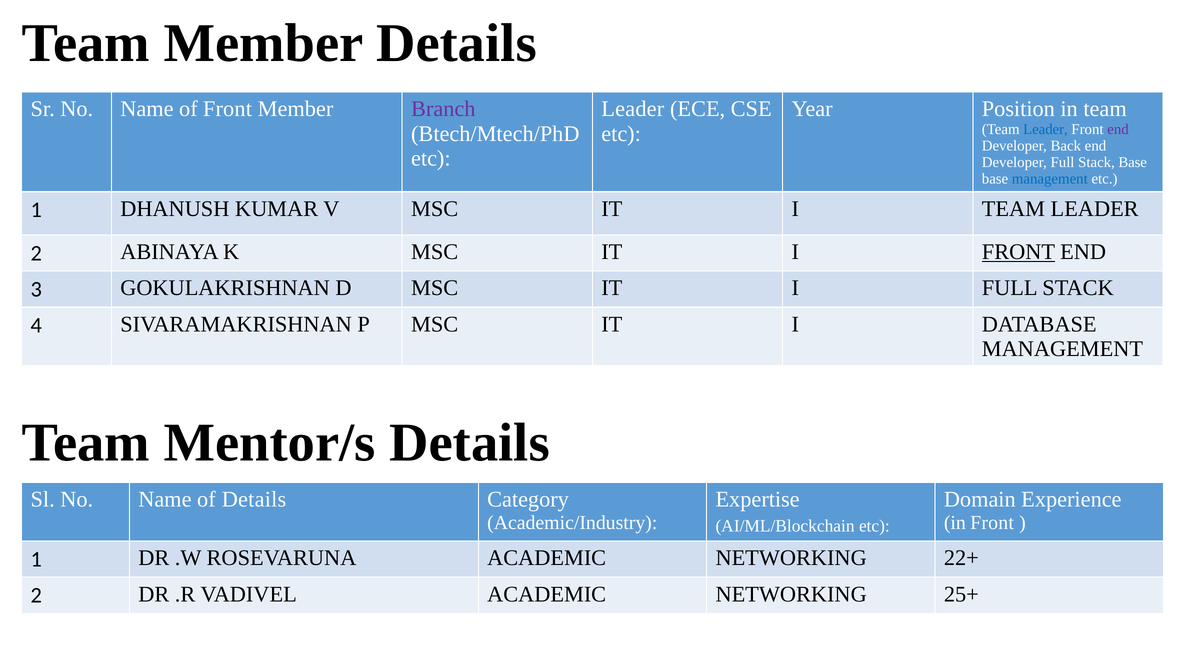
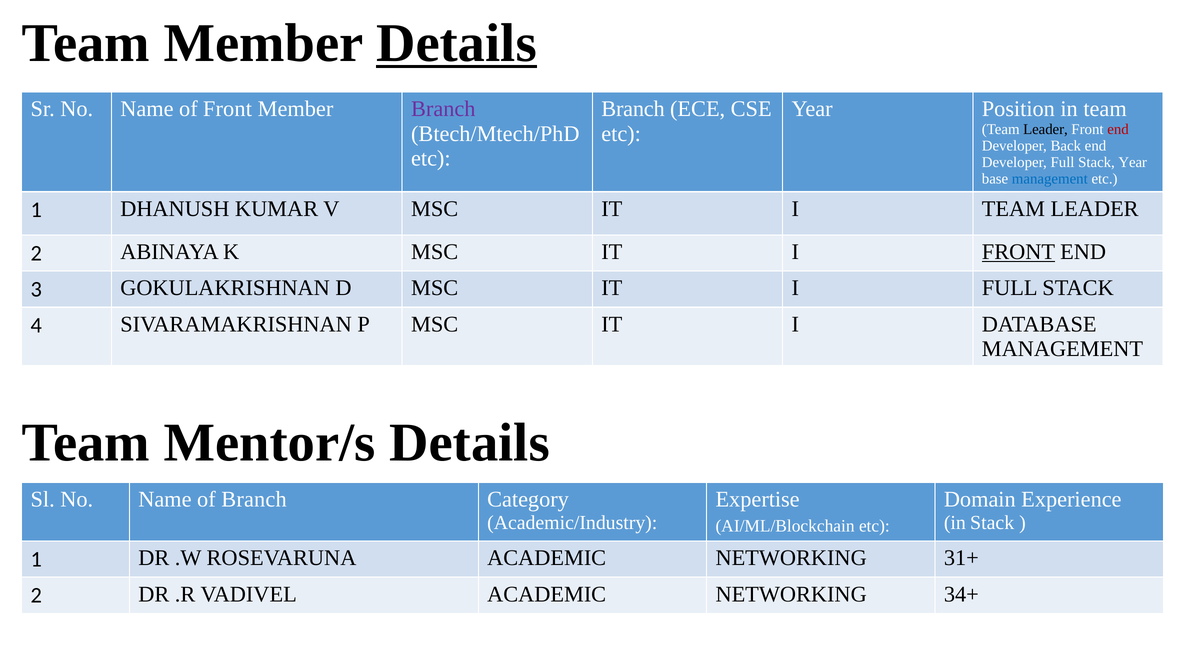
Details underline: none -> present (456, 43)
Leader: Leader -> Branch (633, 109)
Leader colour: blue -> black (1045, 129)
end colour: purple -> red (1118, 129)
Stack Base: Base -> Year (1133, 163)
of Details: Details -> Branch (254, 500)
in Front: Front -> Stack (992, 523)
22+: 22+ -> 31+ (961, 558)
25+: 25+ -> 34+ (961, 594)
